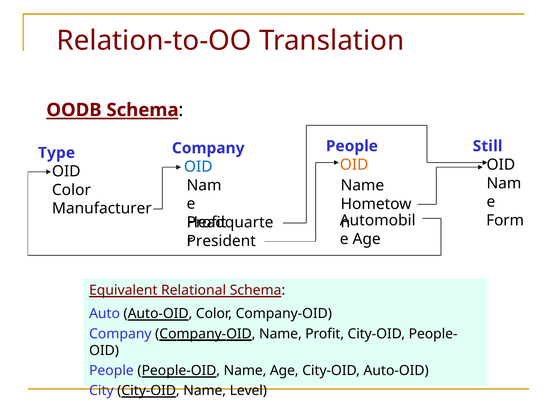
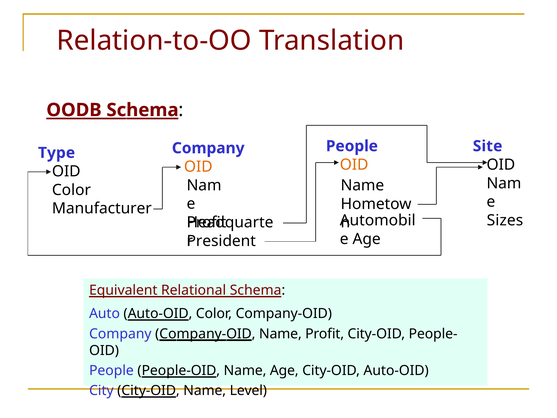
Still: Still -> Site (488, 146)
OID colour: blue -> orange (198, 167)
Form: Form -> Sizes (505, 220)
